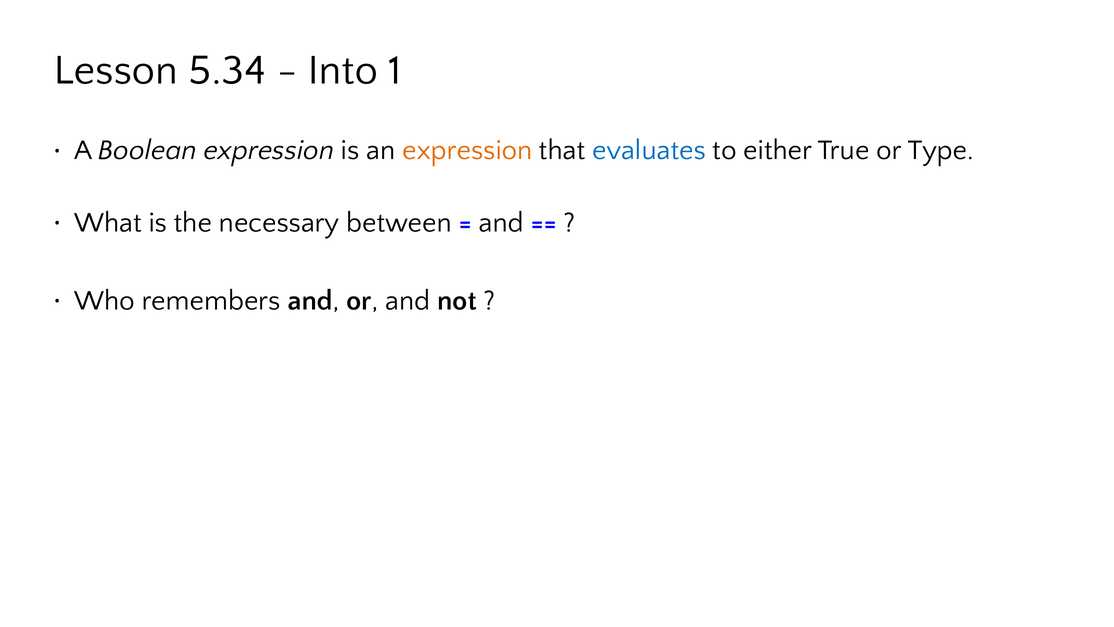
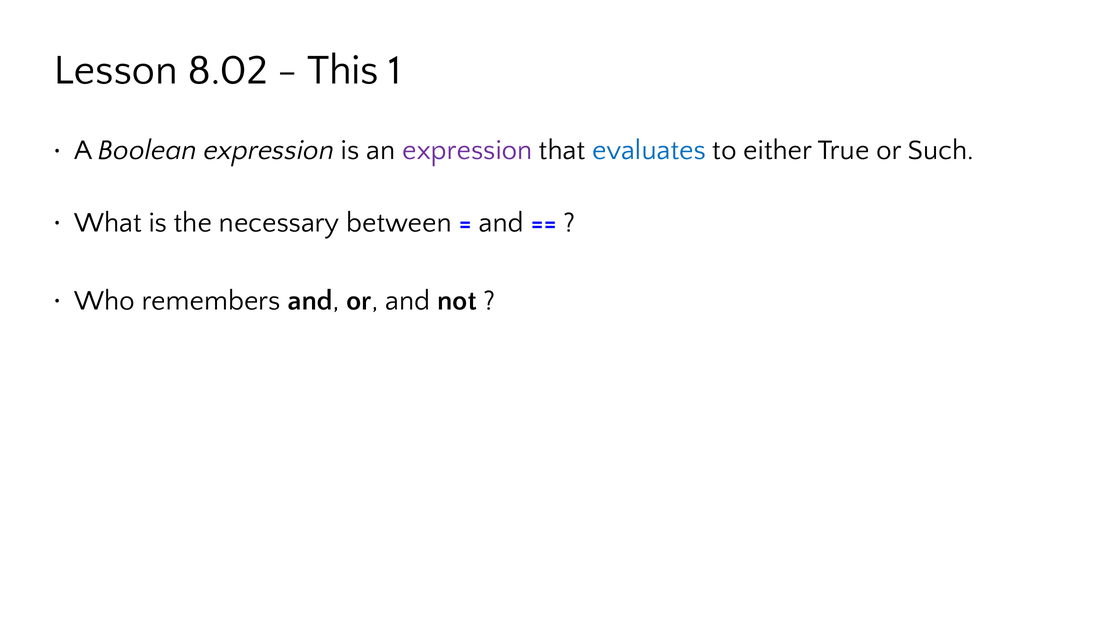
5.34: 5.34 -> 8.02 (228, 70)
Into: Into -> This (343, 70)
expression colour: orange -> purple (467, 150)
Type: Type -> Such (941, 150)
